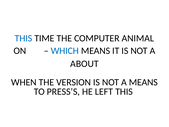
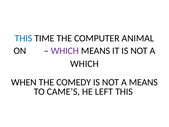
WHICH colour: blue -> purple (65, 51)
ABOUT: ABOUT -> WHICH (84, 64)
VERSION: VERSION -> COMEDY (74, 82)
PRESS’S: PRESS’S -> CAME’S (63, 91)
